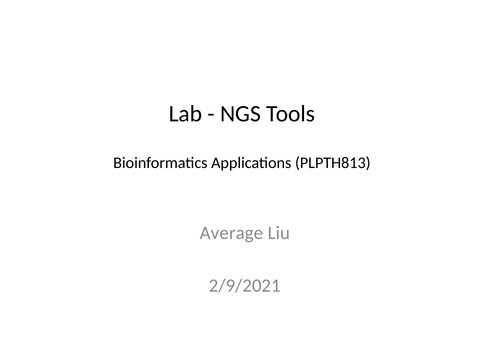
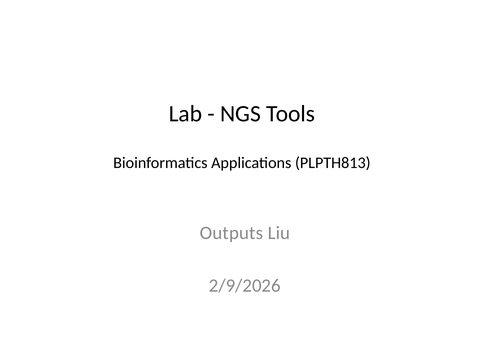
Average: Average -> Outputs (232, 233)
2/9/2021: 2/9/2021 -> 2/9/2026 (245, 286)
